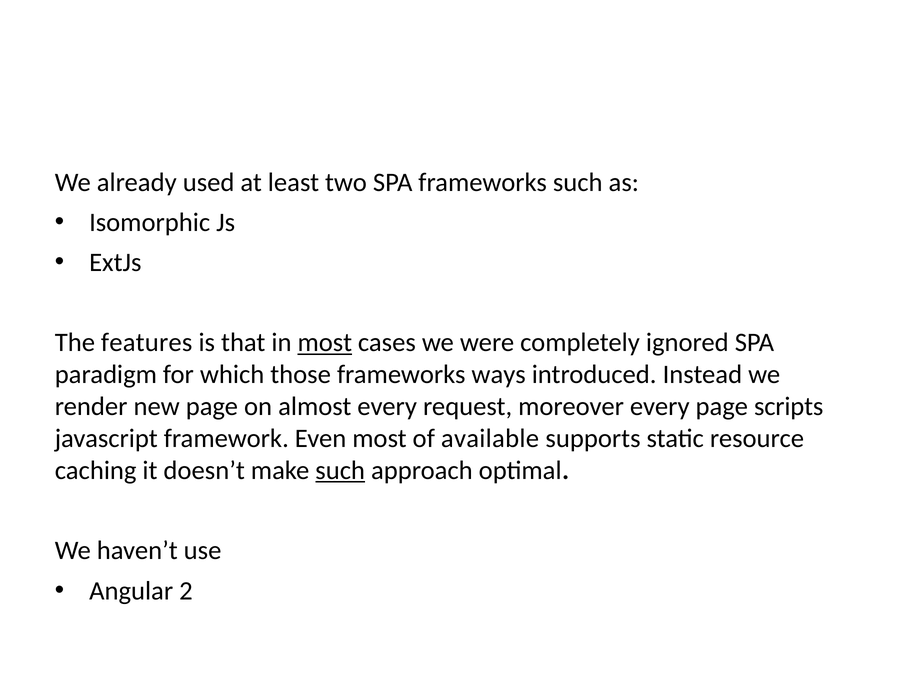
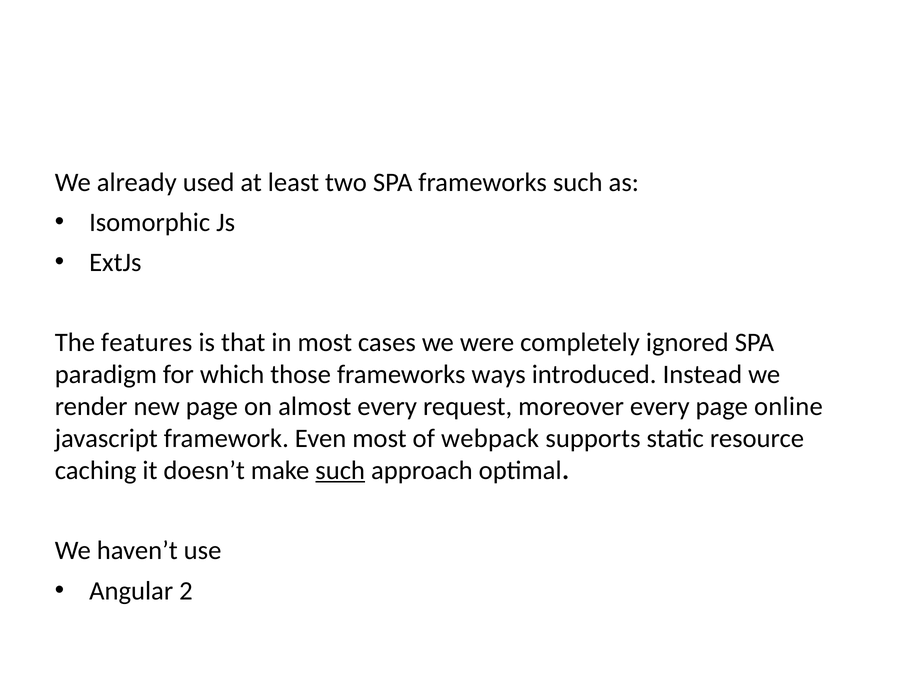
most underline: present -> none (325, 343)
scripts: scripts -> online (788, 407)
available: available -> webpack (490, 439)
